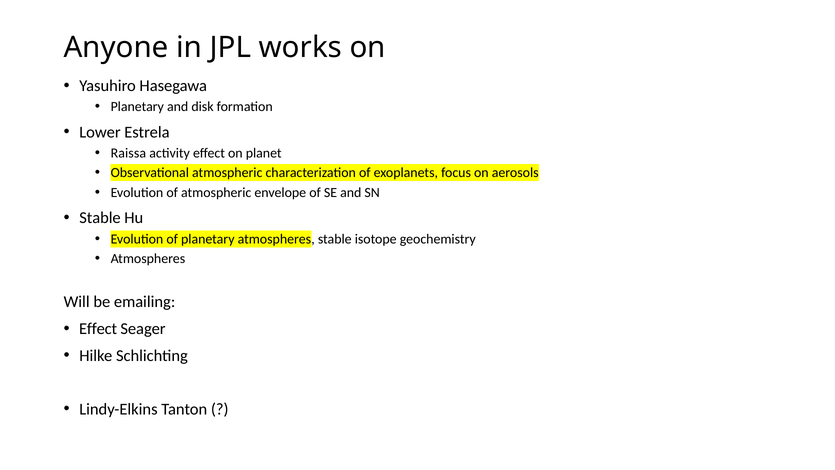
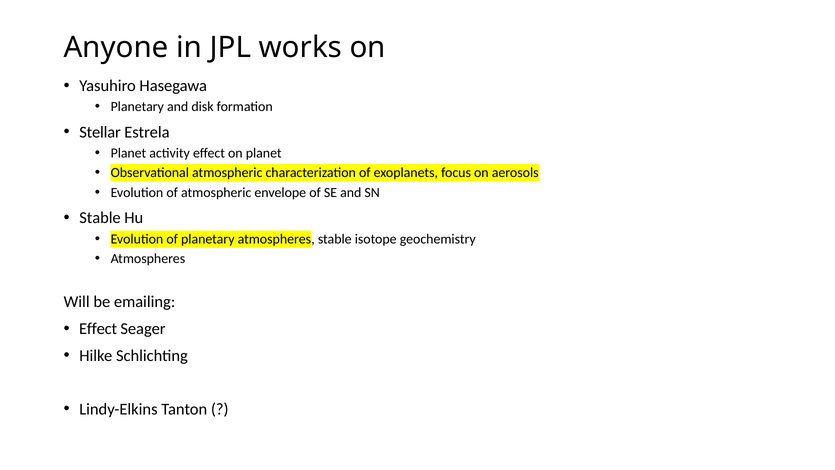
Lower: Lower -> Stellar (100, 132)
Raissa: Raissa -> Planet (128, 153)
